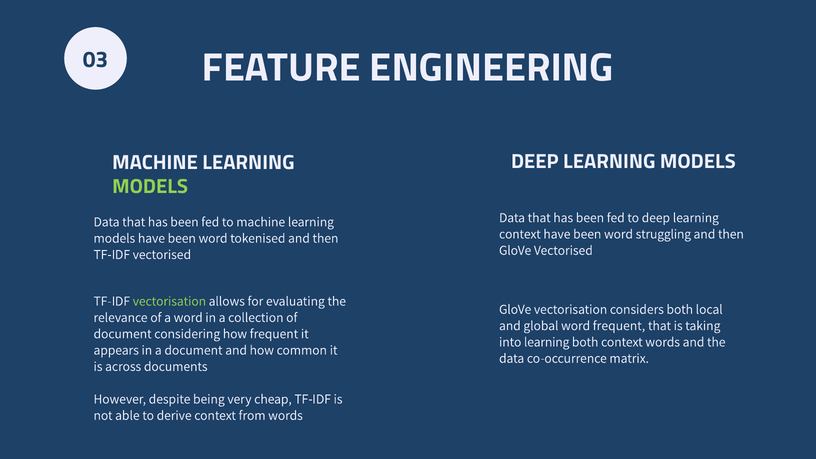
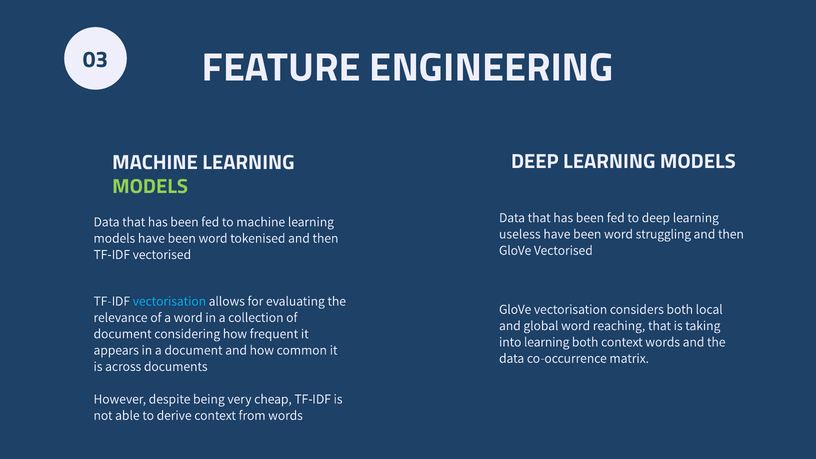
context: context -> useless (520, 234)
vectorisation colour: light green -> light blue (169, 301)
word frequent: frequent -> reaching (619, 326)
